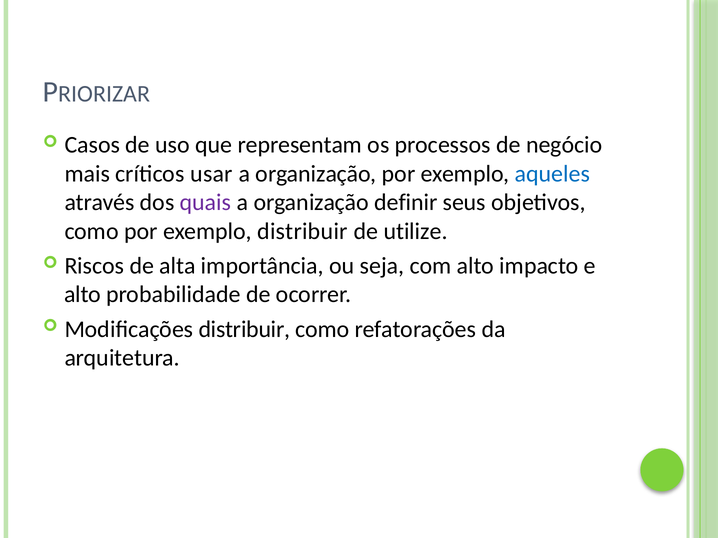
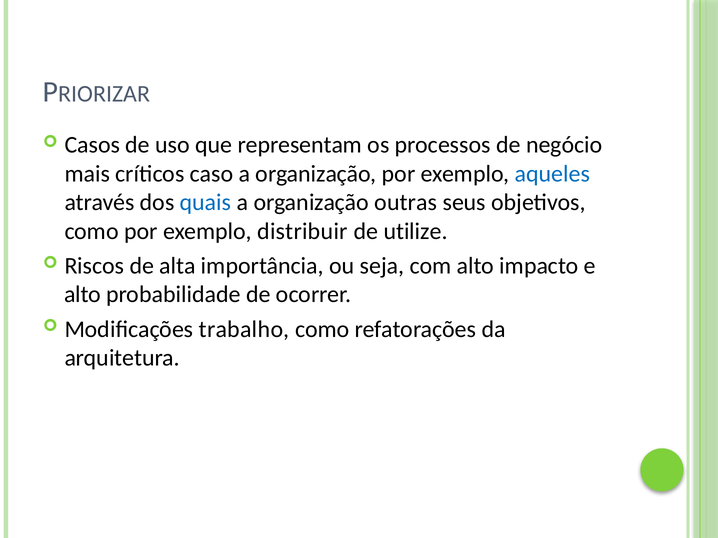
usar: usar -> caso (212, 174)
quais colour: purple -> blue (206, 203)
definir: definir -> outras (406, 203)
Modificações distribuir: distribuir -> trabalho (244, 330)
